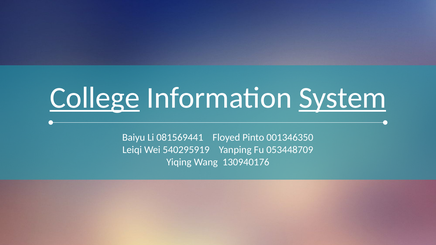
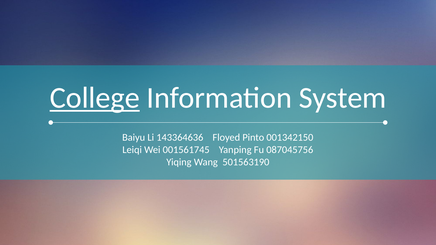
System underline: present -> none (343, 98)
081569441: 081569441 -> 143364636 (180, 138)
001346350: 001346350 -> 001342150 (290, 138)
540295919: 540295919 -> 001561745 (186, 150)
053448709: 053448709 -> 087045756 (290, 150)
130940176: 130940176 -> 501563190 (246, 162)
